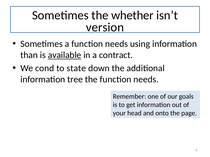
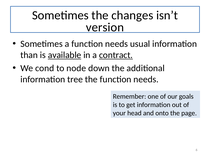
whether: whether -> changes (132, 15)
using: using -> usual (140, 44)
contract underline: none -> present (116, 55)
state: state -> node (76, 68)
